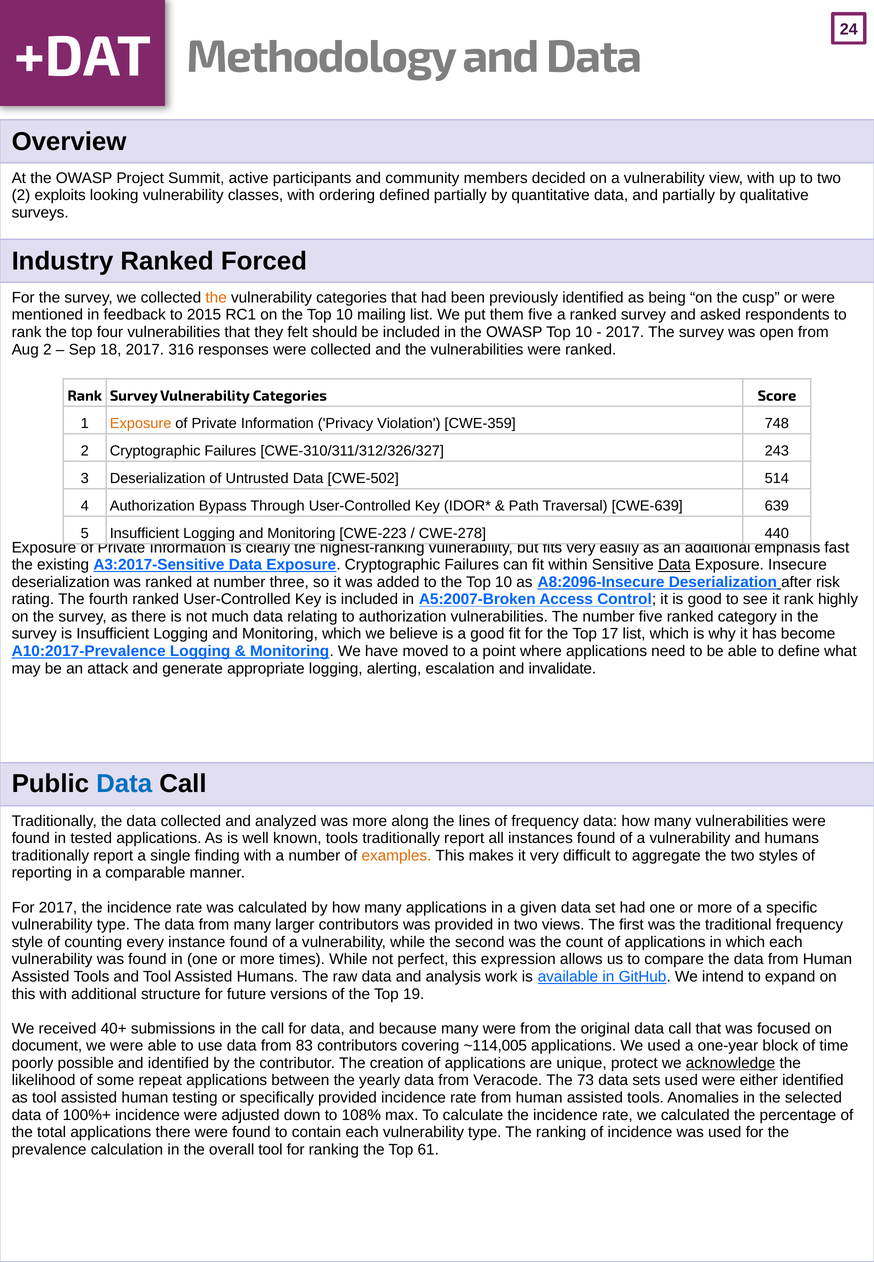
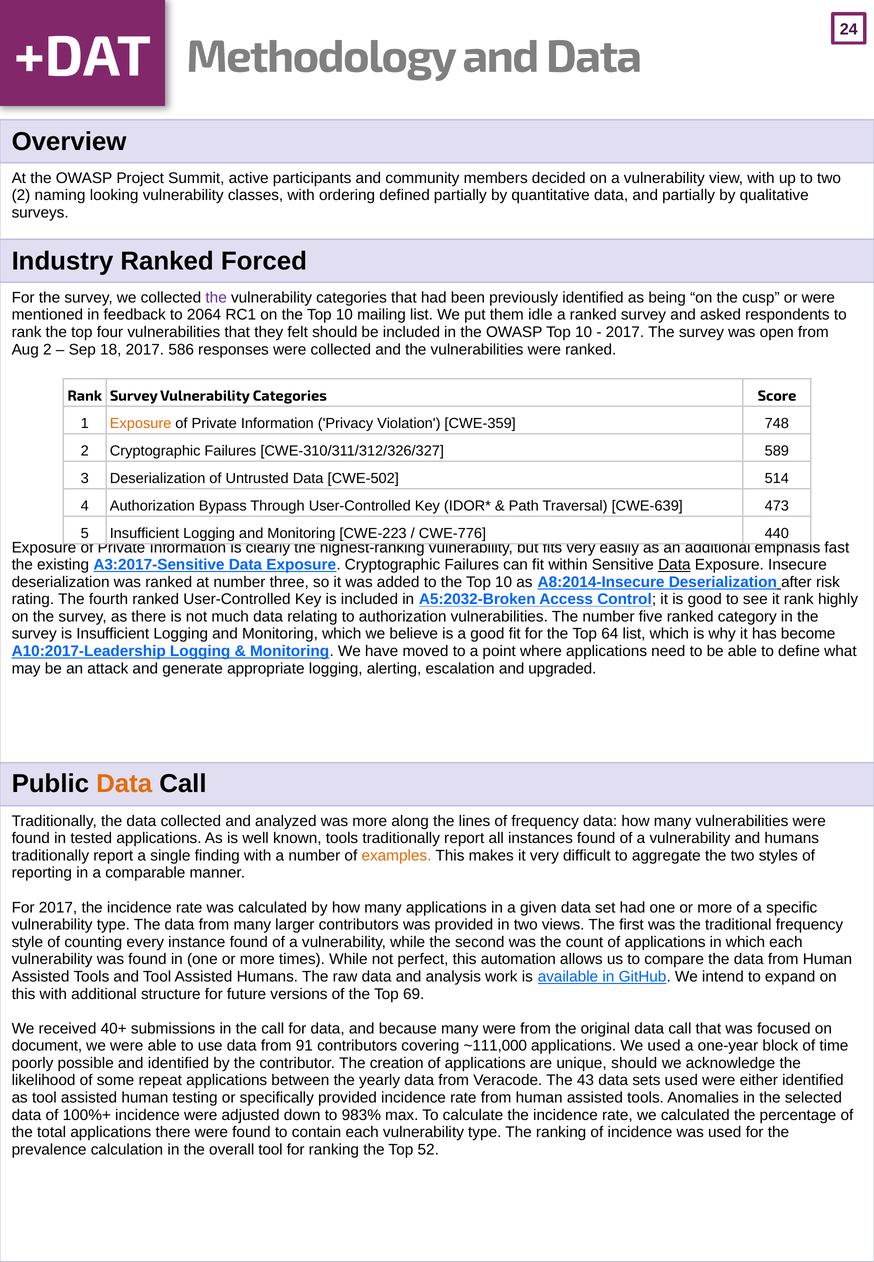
exploits: exploits -> naming (60, 195)
the colour: orange -> purple (216, 298)
2015: 2015 -> 2064 (204, 315)
them five: five -> idle (540, 315)
316: 316 -> 586 (181, 350)
243: 243 -> 589 (777, 451)
639: 639 -> 473 (777, 506)
CWE-278: CWE-278 -> CWE-776 (452, 534)
A8:2096-Insecure: A8:2096-Insecure -> A8:2014-Insecure (601, 582)
A5:2007-Broken: A5:2007-Broken -> A5:2032-Broken (477, 600)
17: 17 -> 64 (610, 634)
A10:2017-Prevalence: A10:2017-Prevalence -> A10:2017-Leadership (89, 651)
invalidate: invalidate -> upgraded (562, 669)
Data colour: blue -> orange (124, 784)
expression: expression -> automation (518, 960)
19: 19 -> 69 (414, 994)
83: 83 -> 91 (304, 1046)
~114,005: ~114,005 -> ~111,000 (495, 1046)
unique protect: protect -> should (634, 1064)
acknowledge underline: present -> none (731, 1064)
73: 73 -> 43 (585, 1081)
108%: 108% -> 983% (361, 1115)
61: 61 -> 52 (428, 1150)
